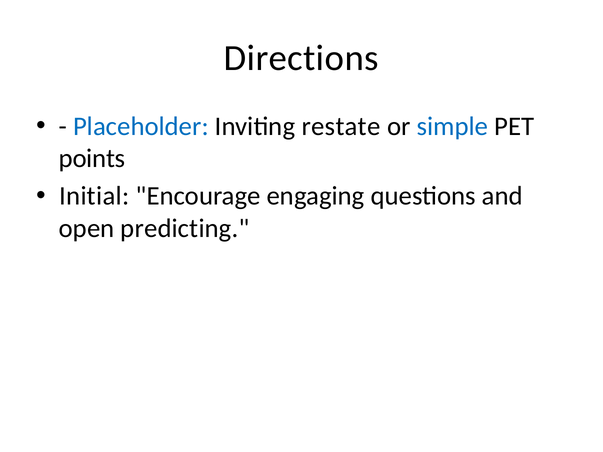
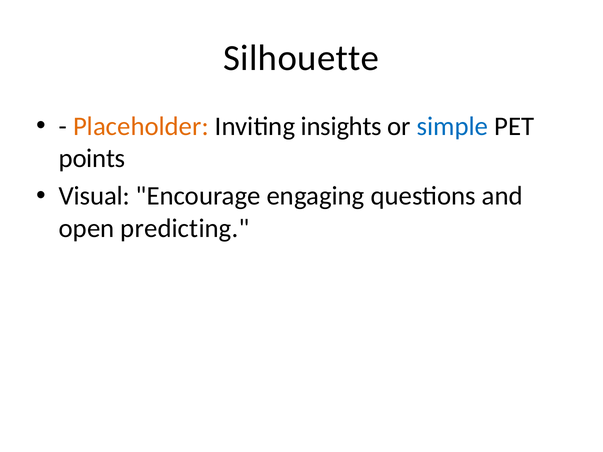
Directions: Directions -> Silhouette (301, 58)
Placeholder colour: blue -> orange (141, 126)
restate: restate -> insights (341, 126)
Initial: Initial -> Visual (94, 196)
